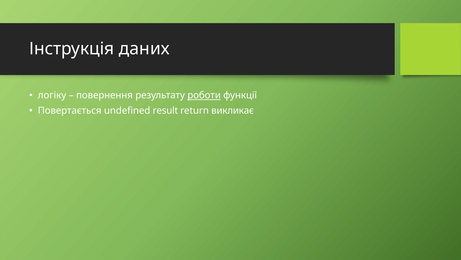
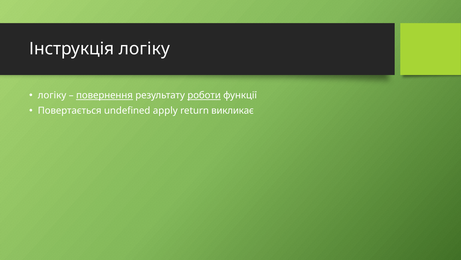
Інструкція даних: даних -> логіку (144, 49)
повернення underline: none -> present (104, 95)
result: result -> apply (165, 110)
